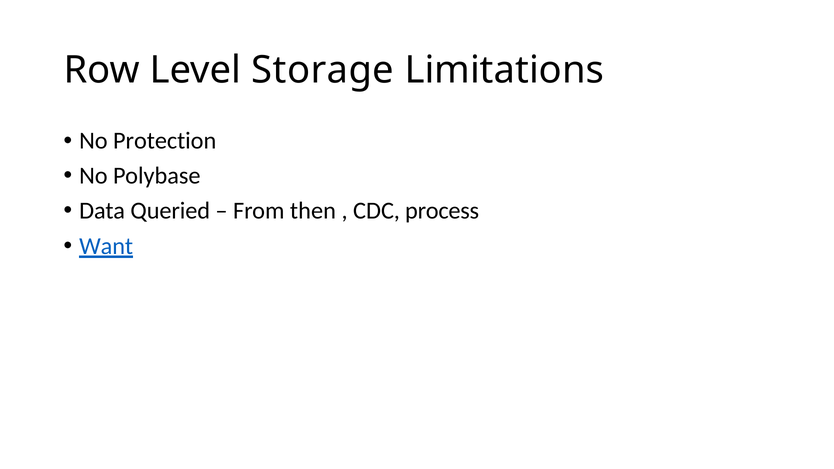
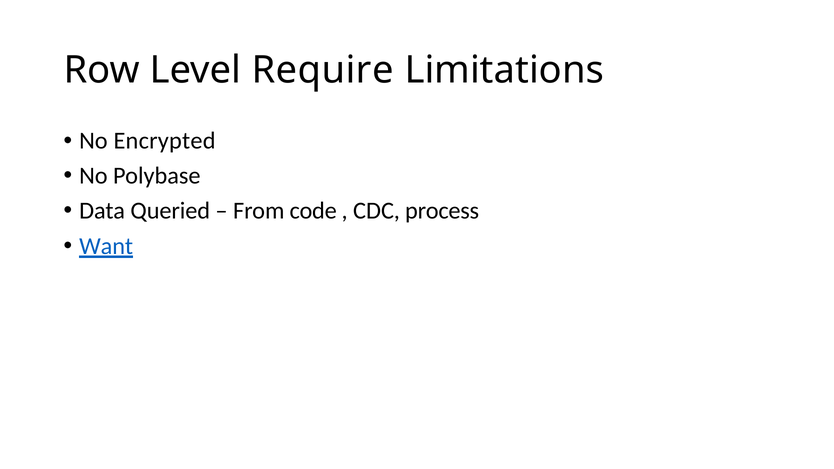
Storage: Storage -> Require (323, 70)
Protection: Protection -> Encrypted (165, 141)
then: then -> code (313, 211)
